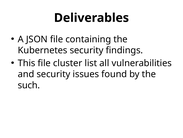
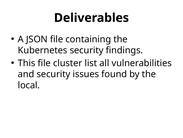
such: such -> local (29, 85)
